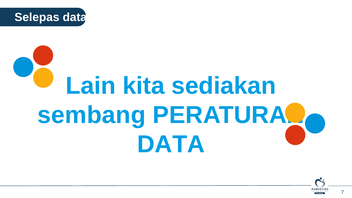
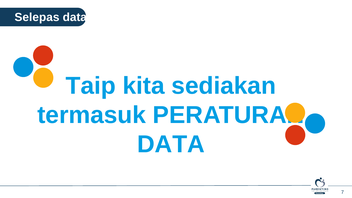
Lain: Lain -> Taip (91, 86)
sembang: sembang -> termasuk (92, 115)
